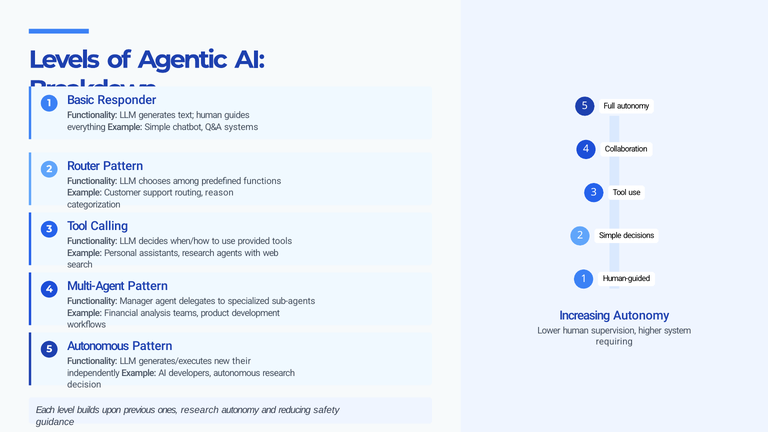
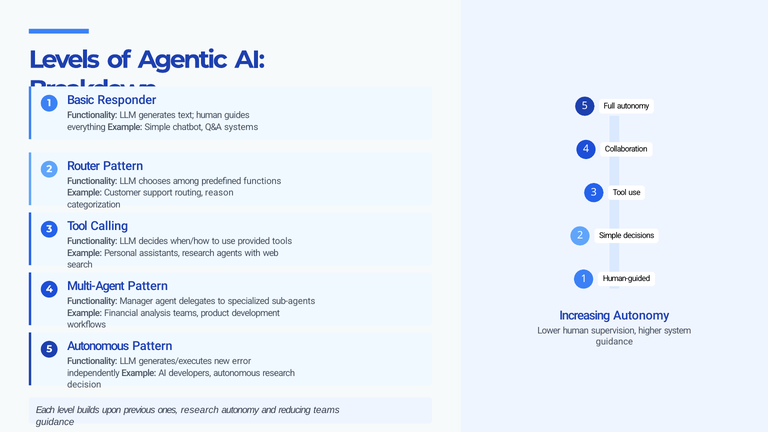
requiring: requiring -> guidance (614, 342)
their: their -> error (242, 361)
reducing safety: safety -> teams (327, 410)
